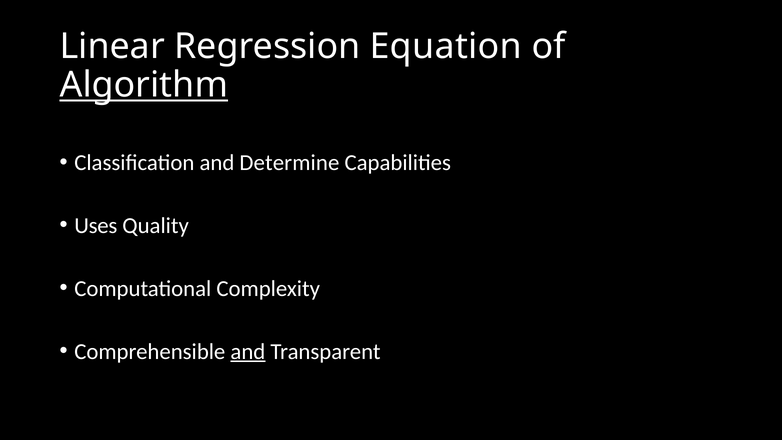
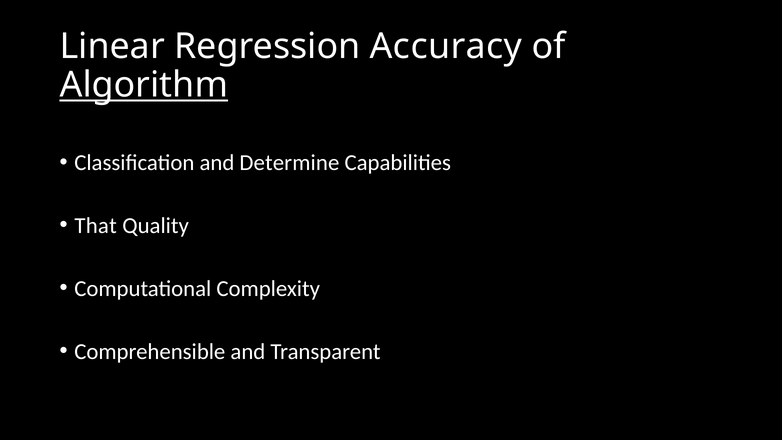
Equation: Equation -> Accuracy (446, 46)
Uses: Uses -> That (96, 226)
and underline: present -> none (248, 351)
